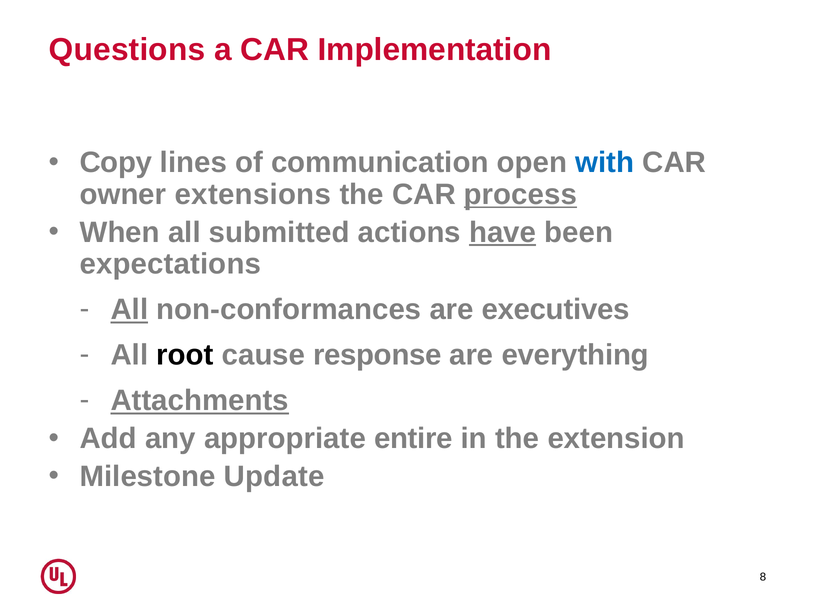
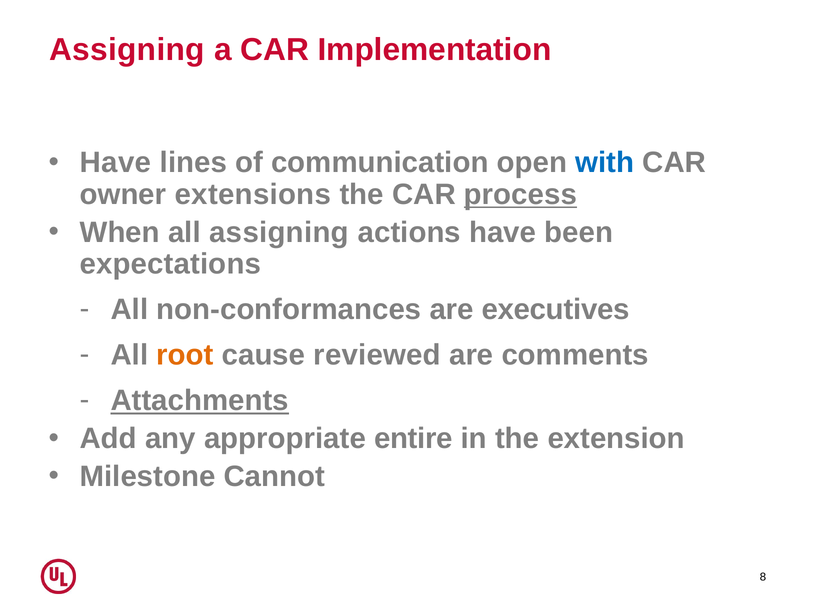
Questions: Questions -> Assigning (127, 50)
Copy: Copy -> Have (116, 162)
all submitted: submitted -> assigning (279, 232)
have underline: present -> none (503, 232)
All underline: present -> none (129, 309)
root colour: black -> orange (185, 355)
response: response -> reviewed (377, 355)
everything: everything -> comments (575, 355)
Update: Update -> Cannot (274, 476)
